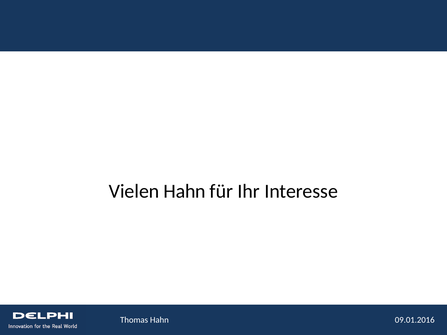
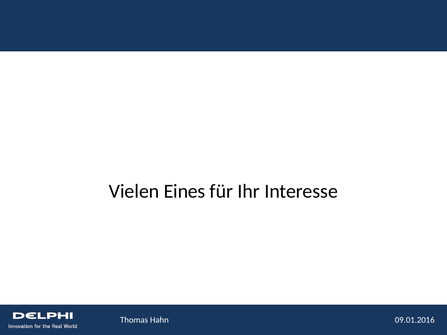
Vielen Hahn: Hahn -> Eines (185, 191)
